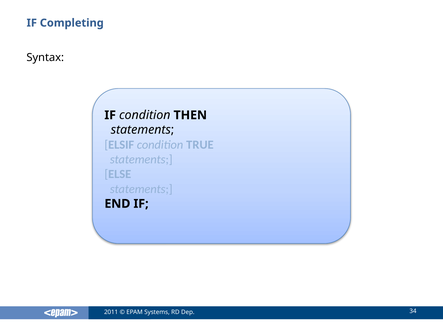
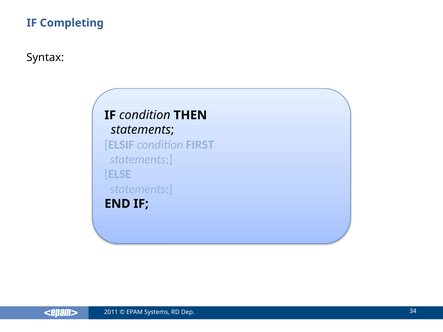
TRUE: TRUE -> FIRST (200, 145)
